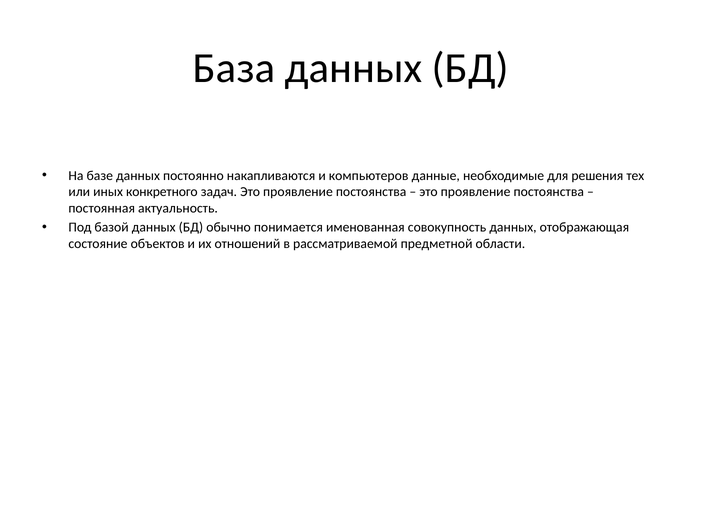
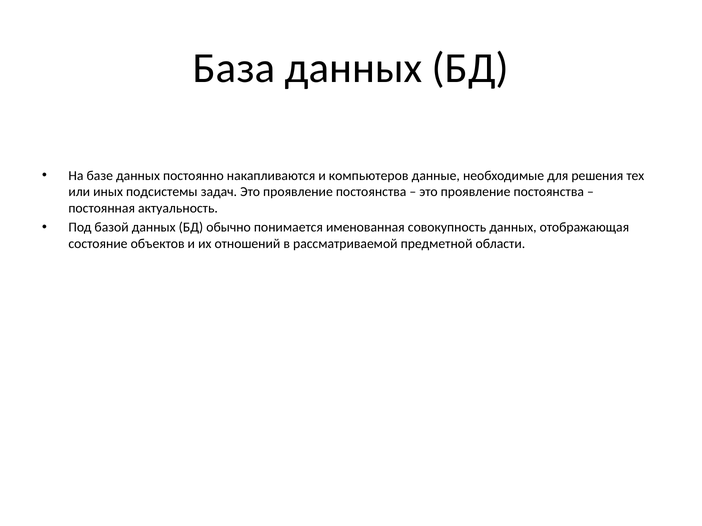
конкретного: конкретного -> подсистемы (162, 192)
